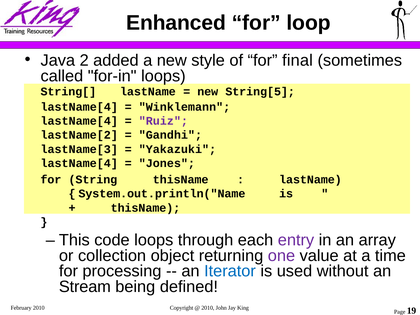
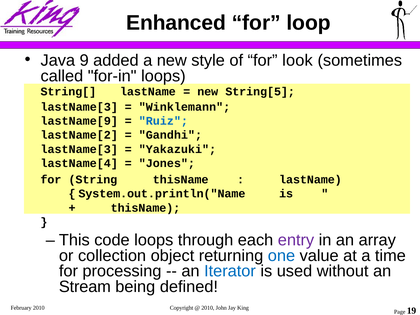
2: 2 -> 9 (84, 60)
final: final -> look (297, 60)
lastName[4: lastName[4 -> lastName[3 (79, 107)
lastName[4: lastName[4 -> lastName[9 (79, 121)
Ruiz colour: purple -> blue (163, 121)
one colour: purple -> blue (281, 255)
